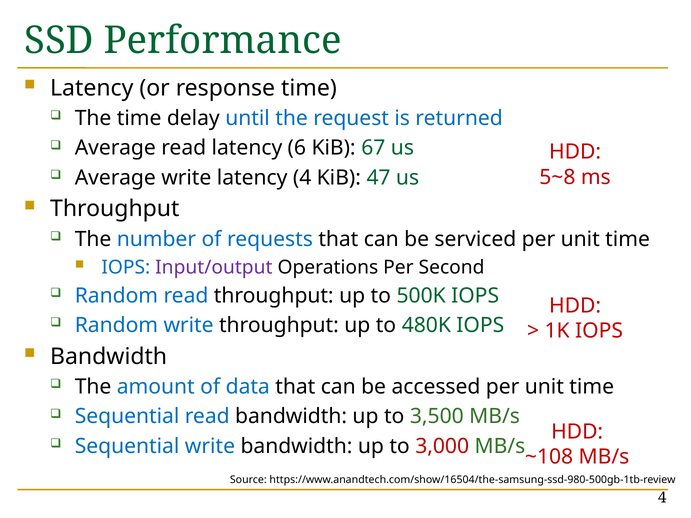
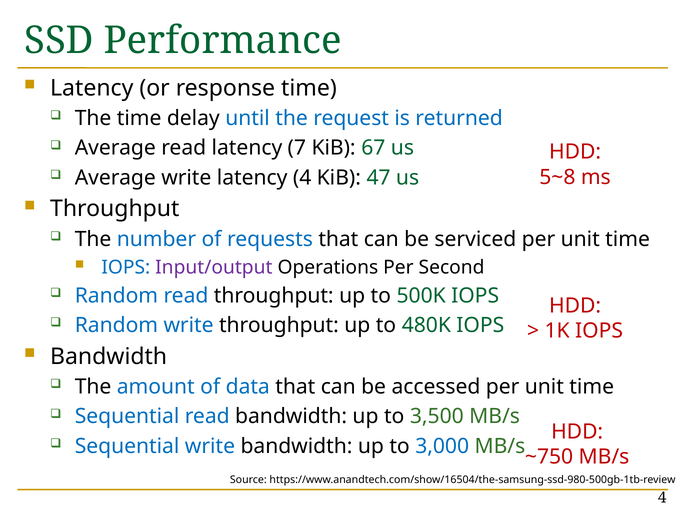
6: 6 -> 7 (297, 148)
3,000 colour: red -> blue (442, 446)
~108: ~108 -> ~750 (549, 457)
